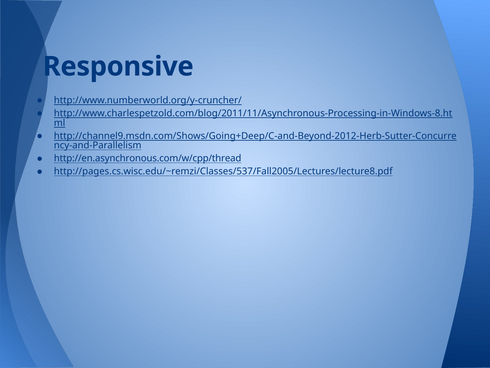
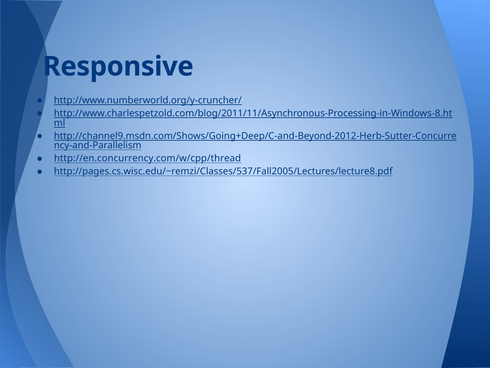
http://en.asynchronous.com/w/cpp/thread: http://en.asynchronous.com/w/cpp/thread -> http://en.concurrency.com/w/cpp/thread (148, 158)
